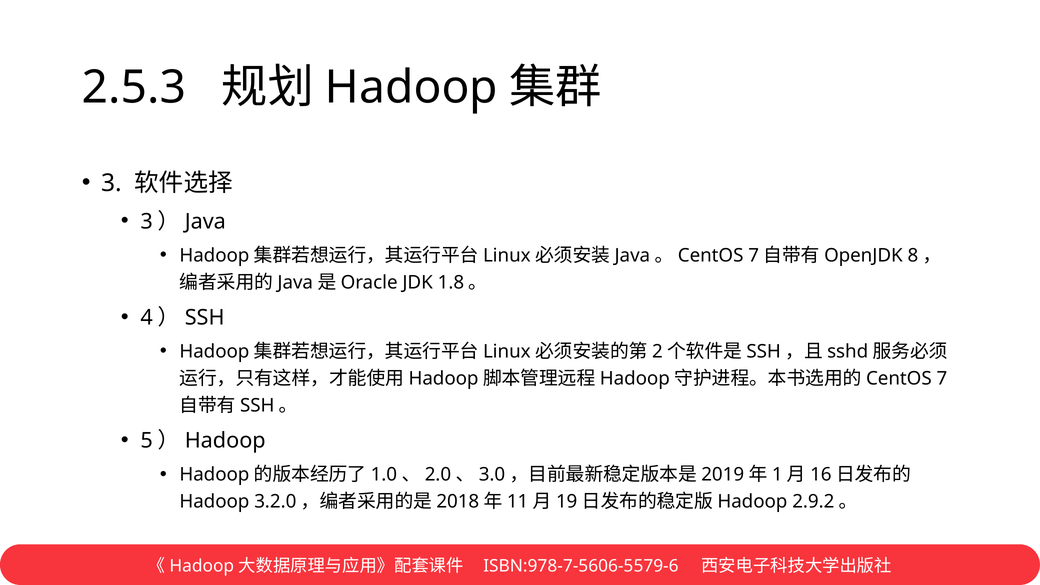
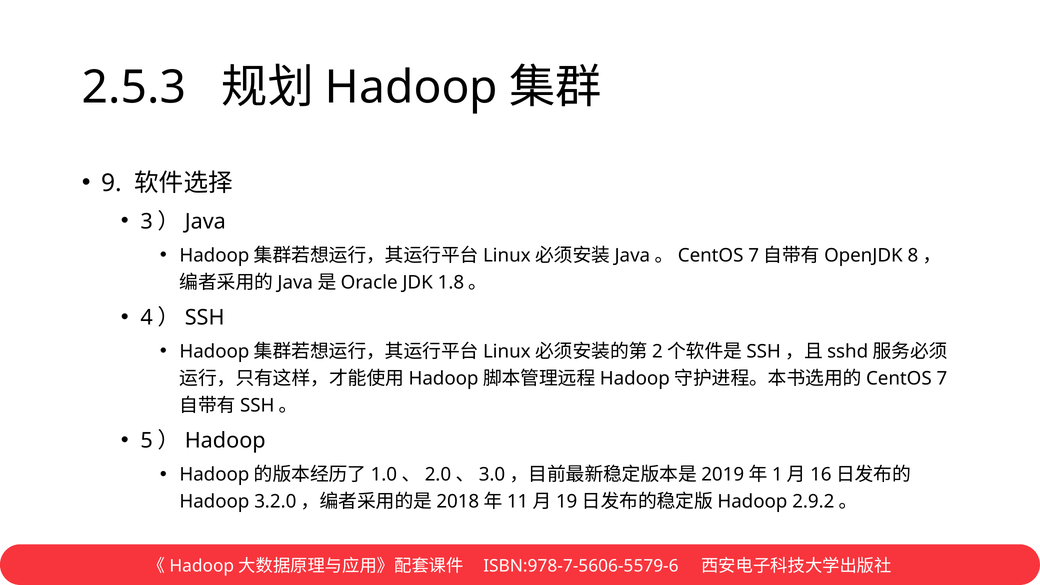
3: 3 -> 9 (112, 183)
